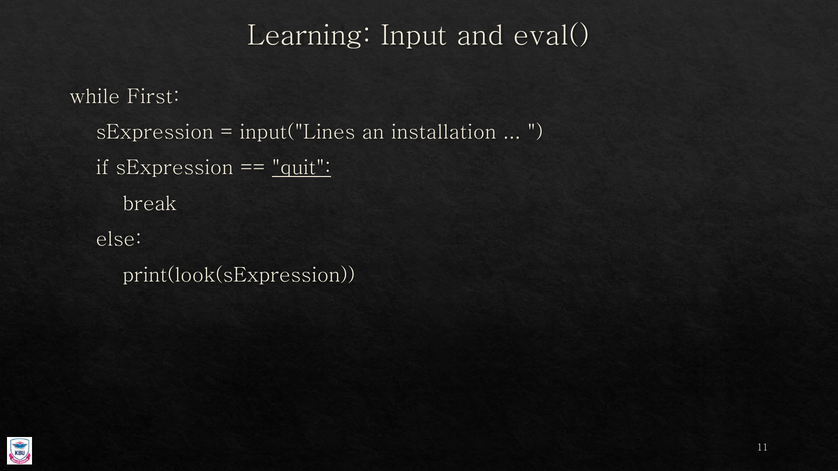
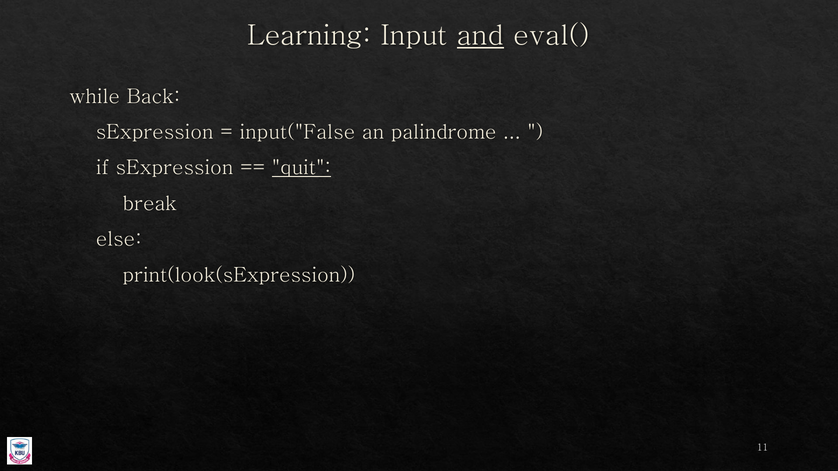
and underline: none -> present (480, 36)
First: First -> Back (154, 96)
input("Lines: input("Lines -> input("False (297, 132)
installation: installation -> palindrome (444, 132)
